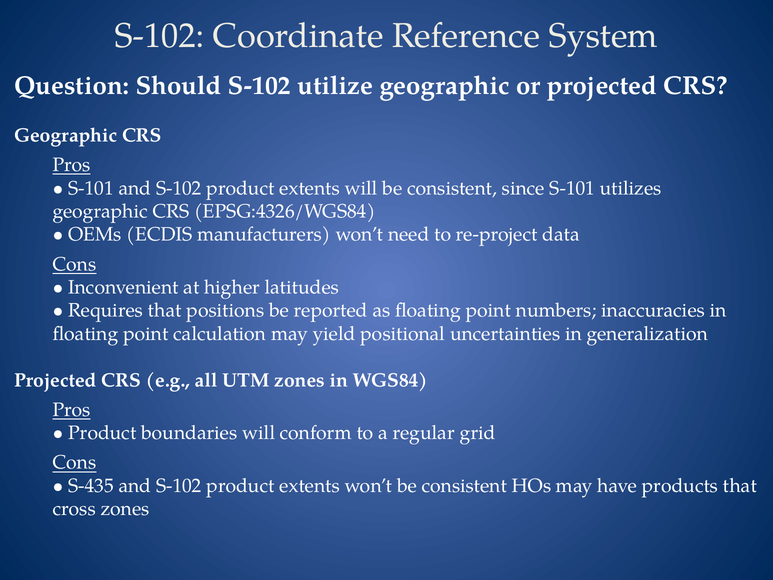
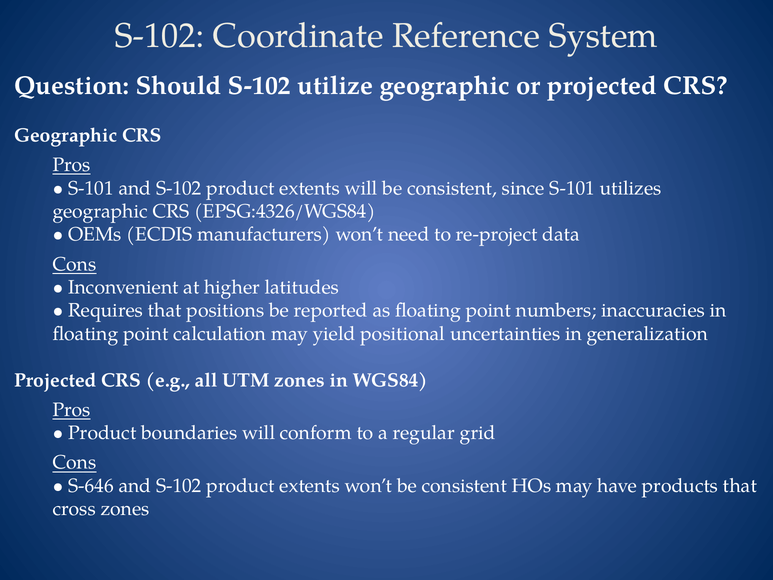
S-435: S-435 -> S-646 (91, 486)
